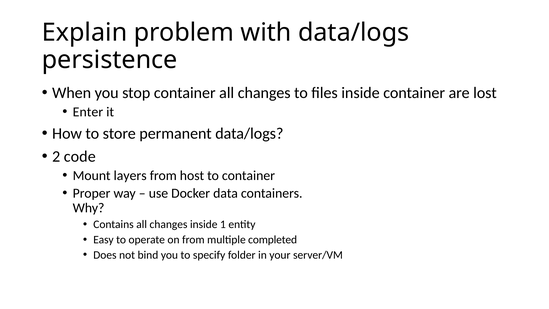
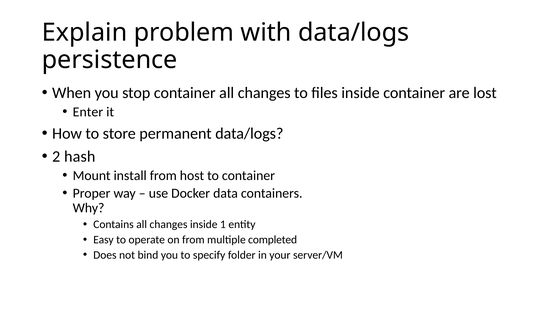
code: code -> hash (80, 157)
layers: layers -> install (130, 175)
